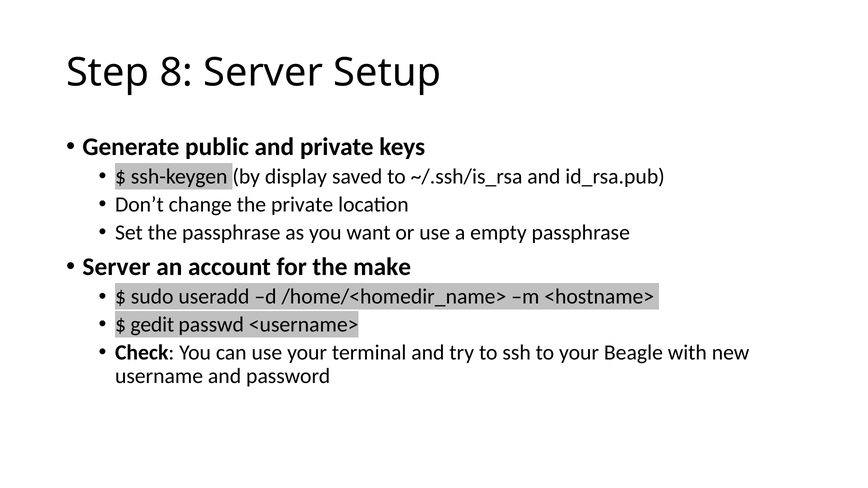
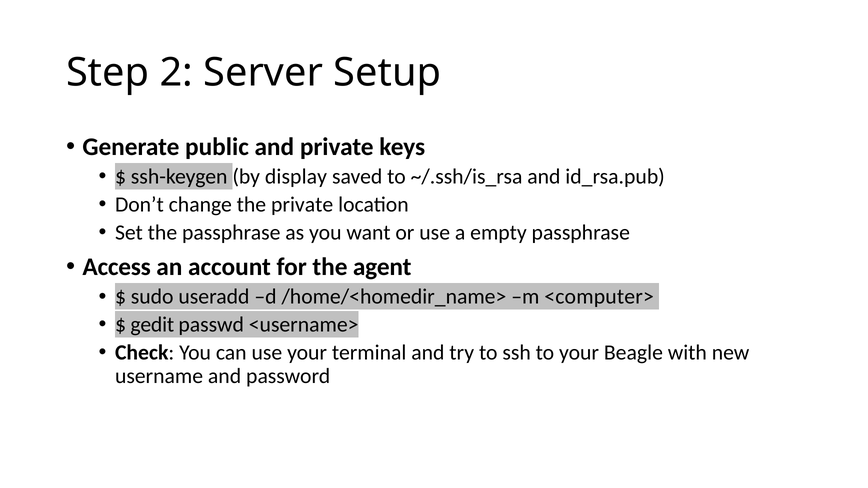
8: 8 -> 2 (176, 73)
Server: Server -> Access (117, 267)
make: make -> agent (382, 267)
<hostname>: <hostname> -> <computer> (599, 297)
